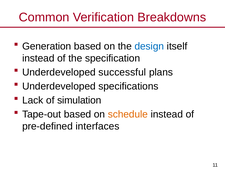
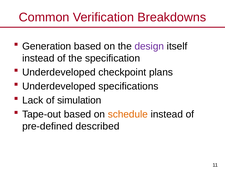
design colour: blue -> purple (149, 46)
successful: successful -> checkpoint (122, 72)
interfaces: interfaces -> described (97, 126)
